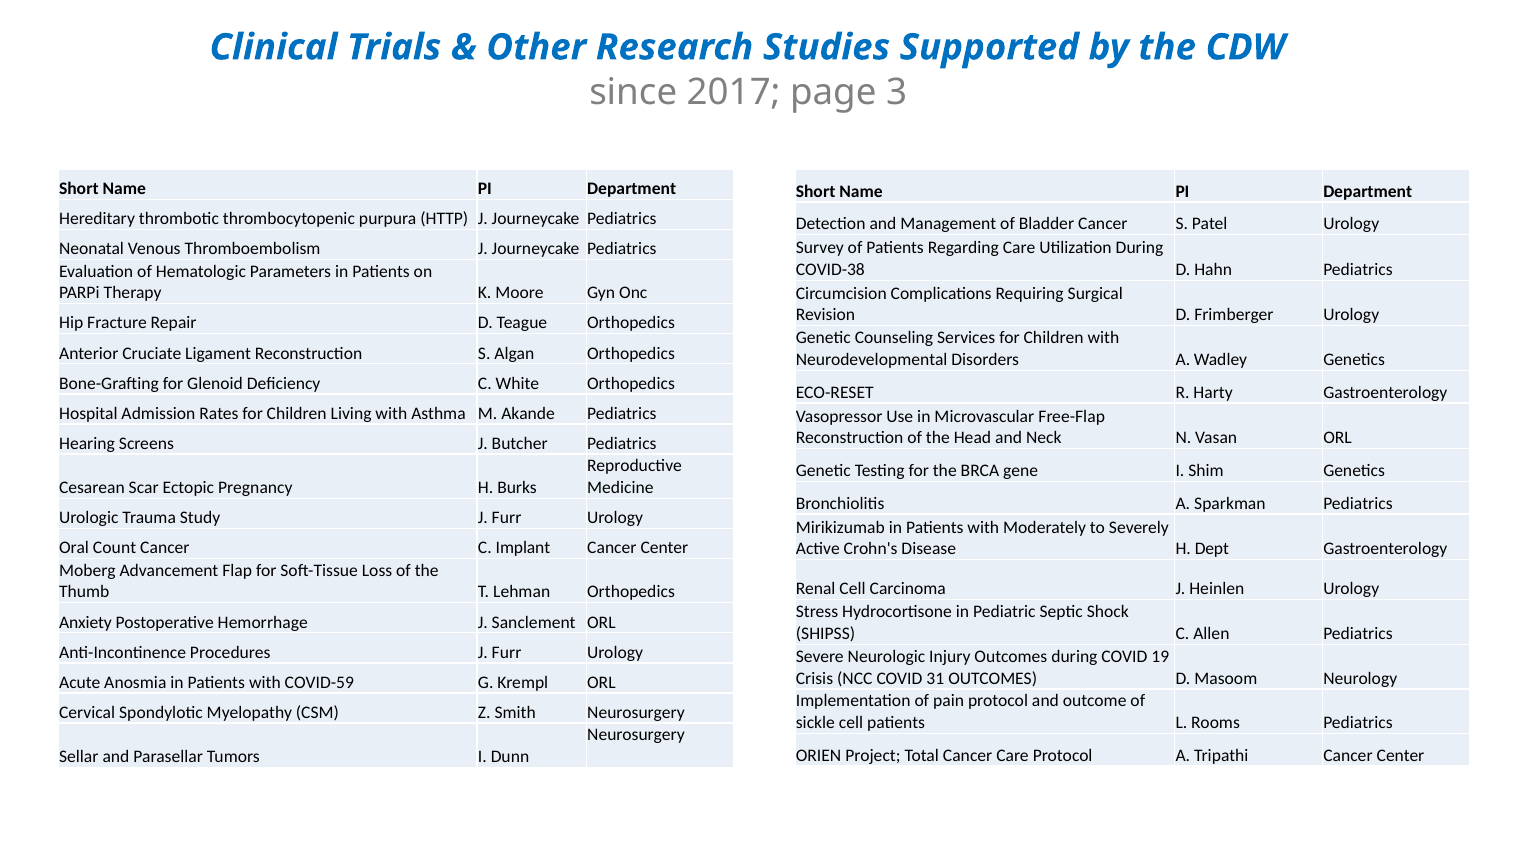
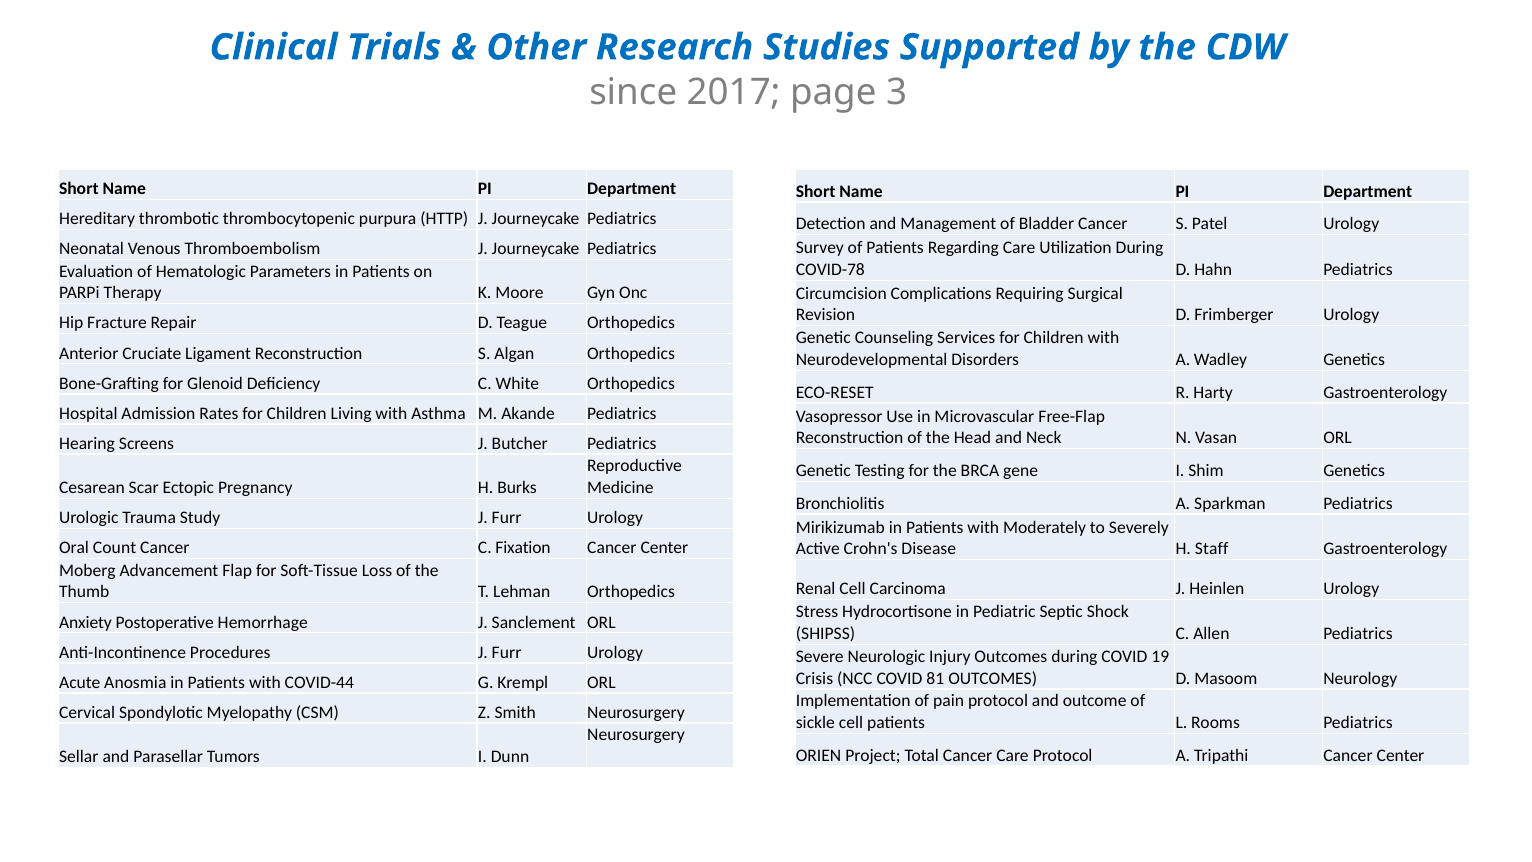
COVID-38: COVID-38 -> COVID-78 (830, 270)
Implant: Implant -> Fixation (523, 548)
Dept: Dept -> Staff (1212, 549)
31: 31 -> 81 (935, 678)
COVID-59: COVID-59 -> COVID-44 (319, 682)
